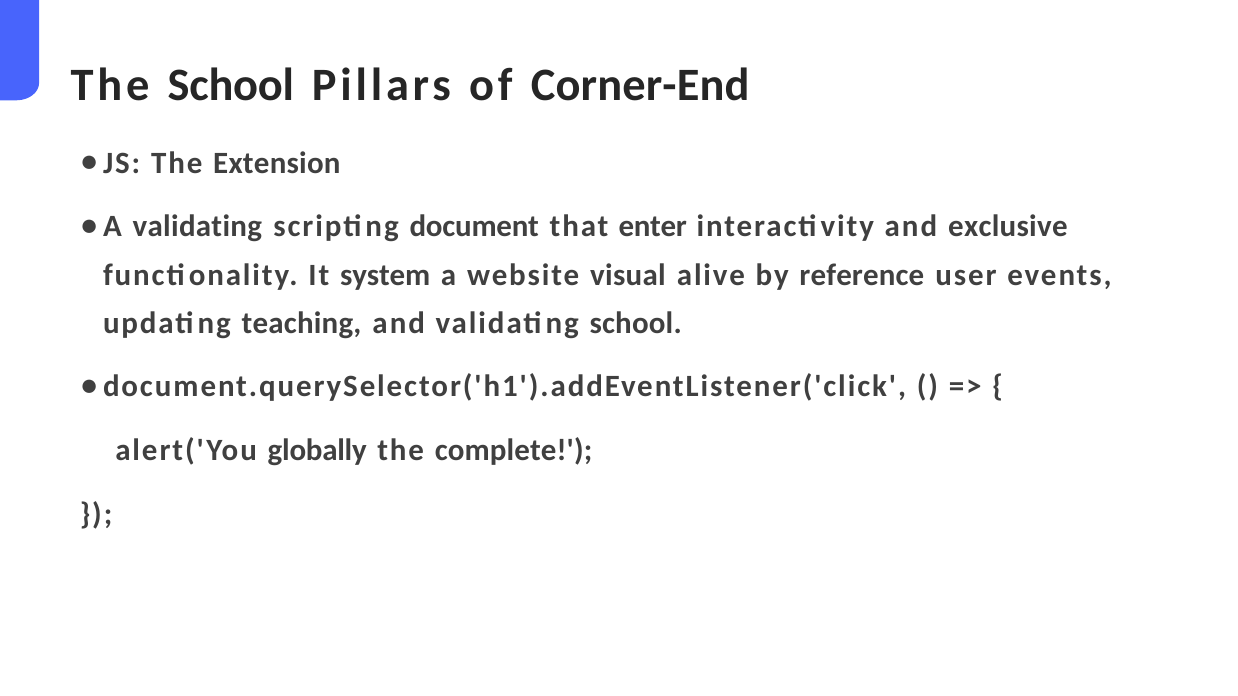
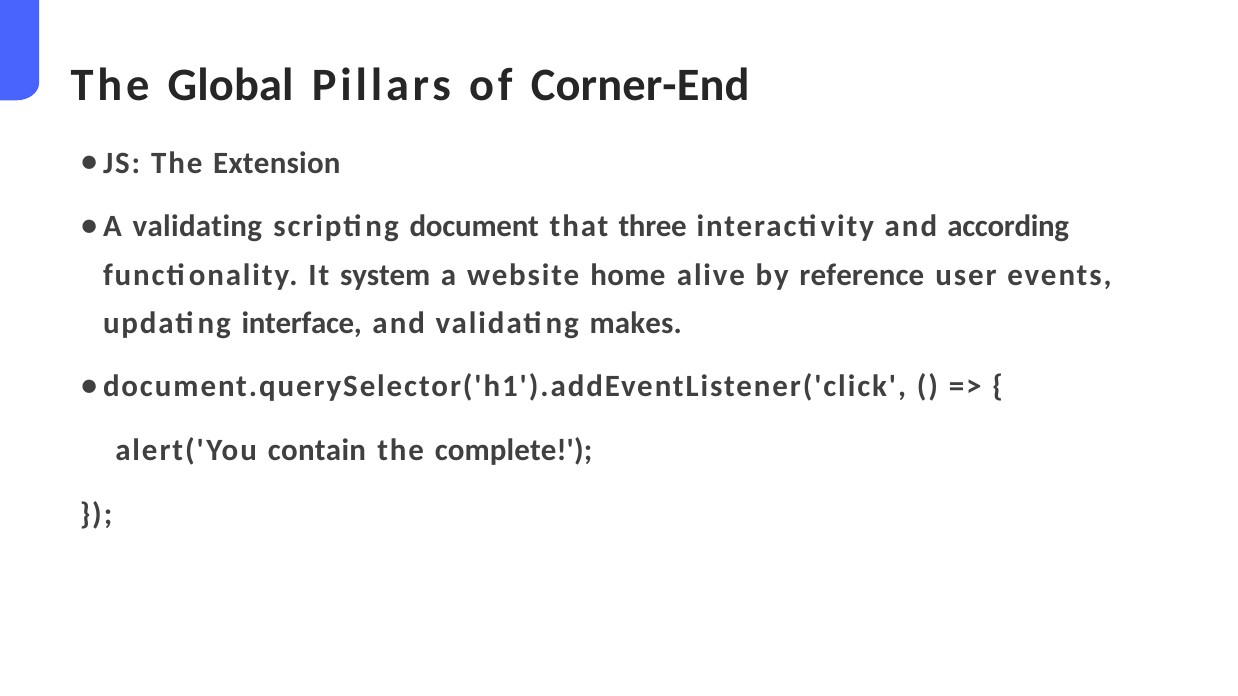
The School: School -> Global (231, 85)
enter: enter -> three (653, 227)
exclusive: exclusive -> according (1008, 227)
visual: visual -> home (628, 275)
teaching: teaching -> interface (302, 323)
validating school: school -> makes (636, 323)
globally: globally -> contain (317, 451)
